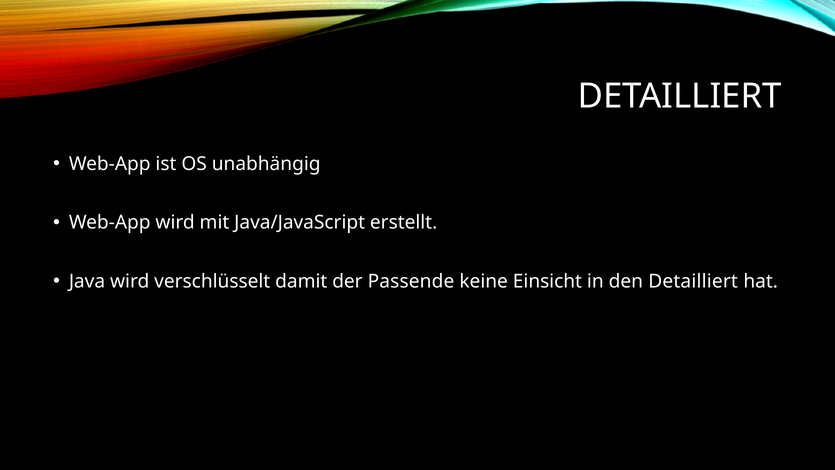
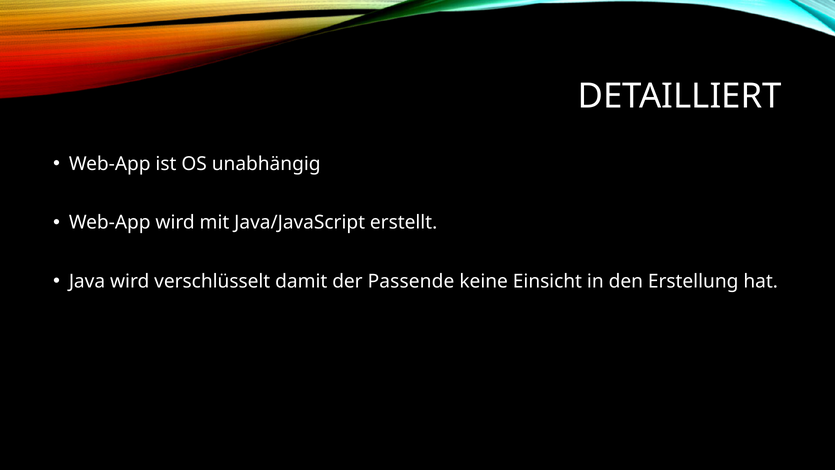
den Detailliert: Detailliert -> Erstellung (693, 281)
